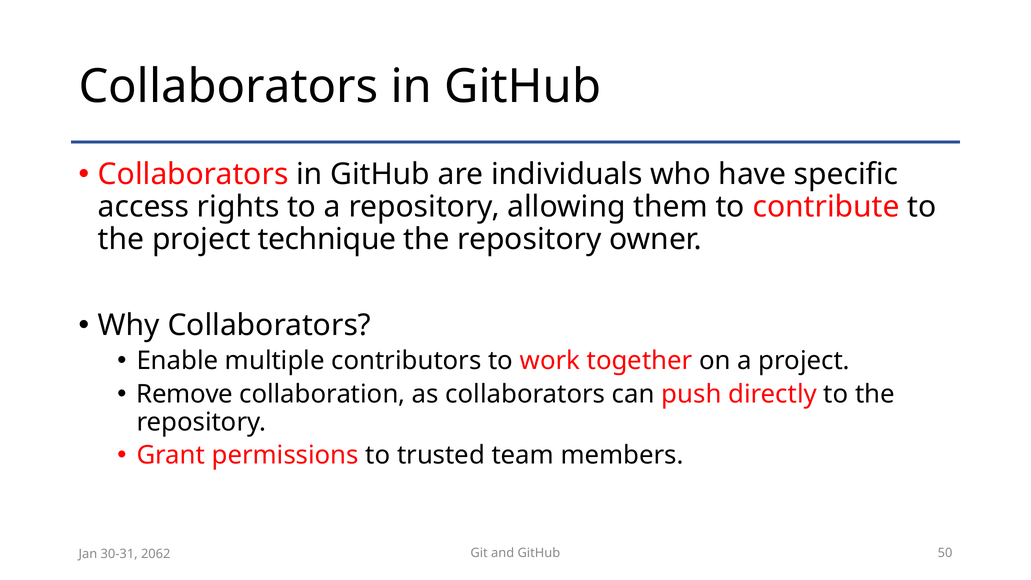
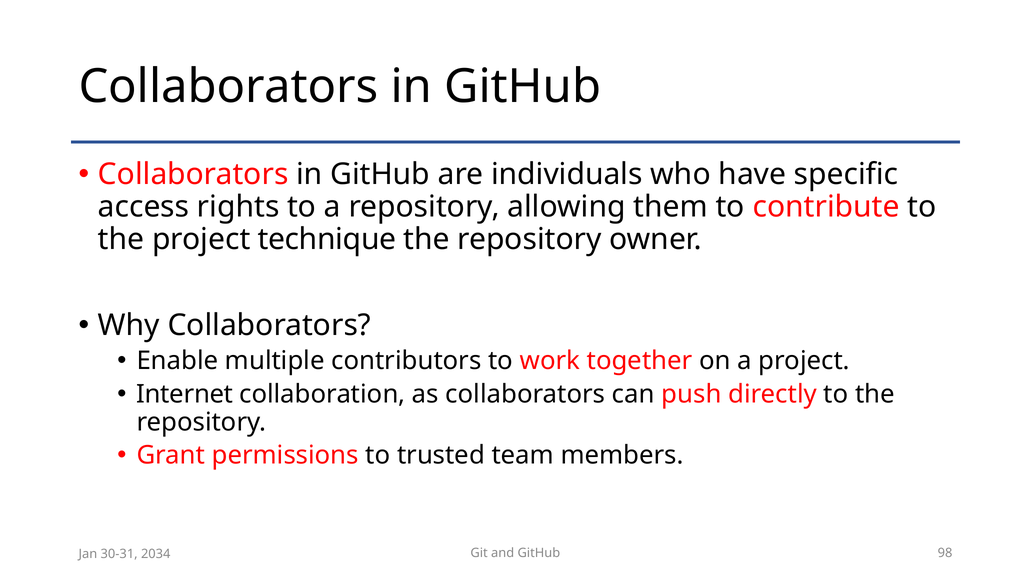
Remove: Remove -> Internet (185, 394)
50: 50 -> 98 (945, 553)
2062: 2062 -> 2034 (156, 554)
